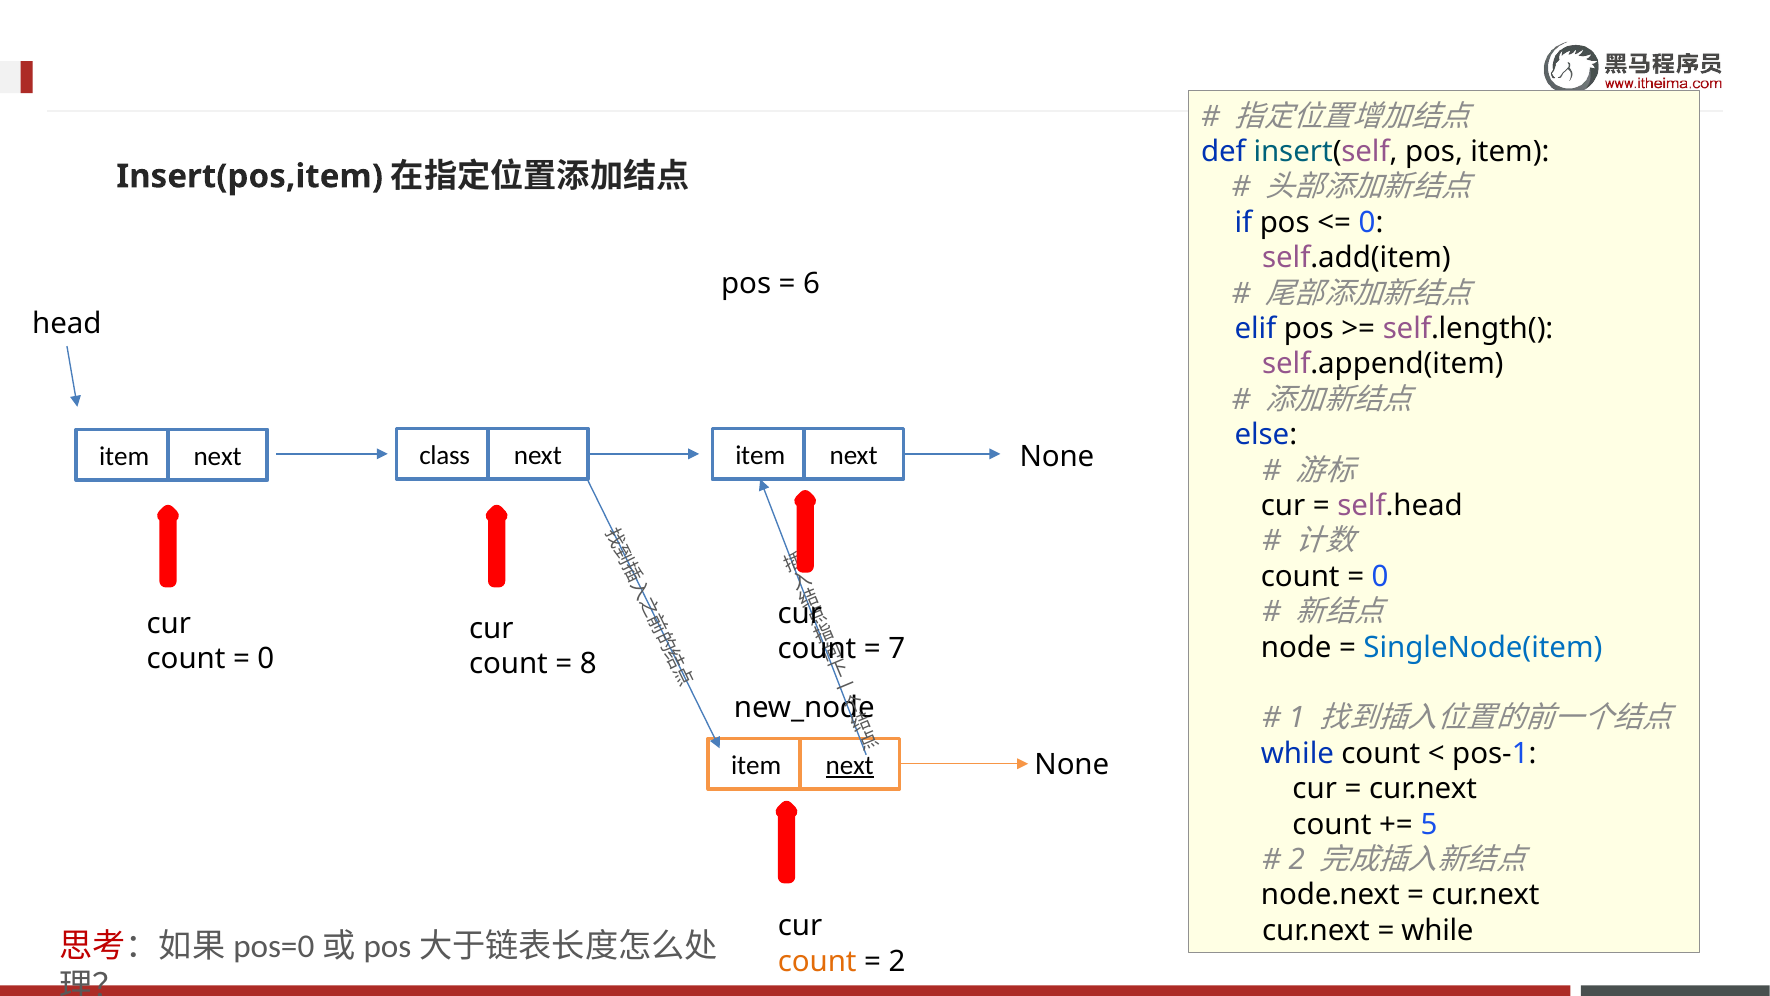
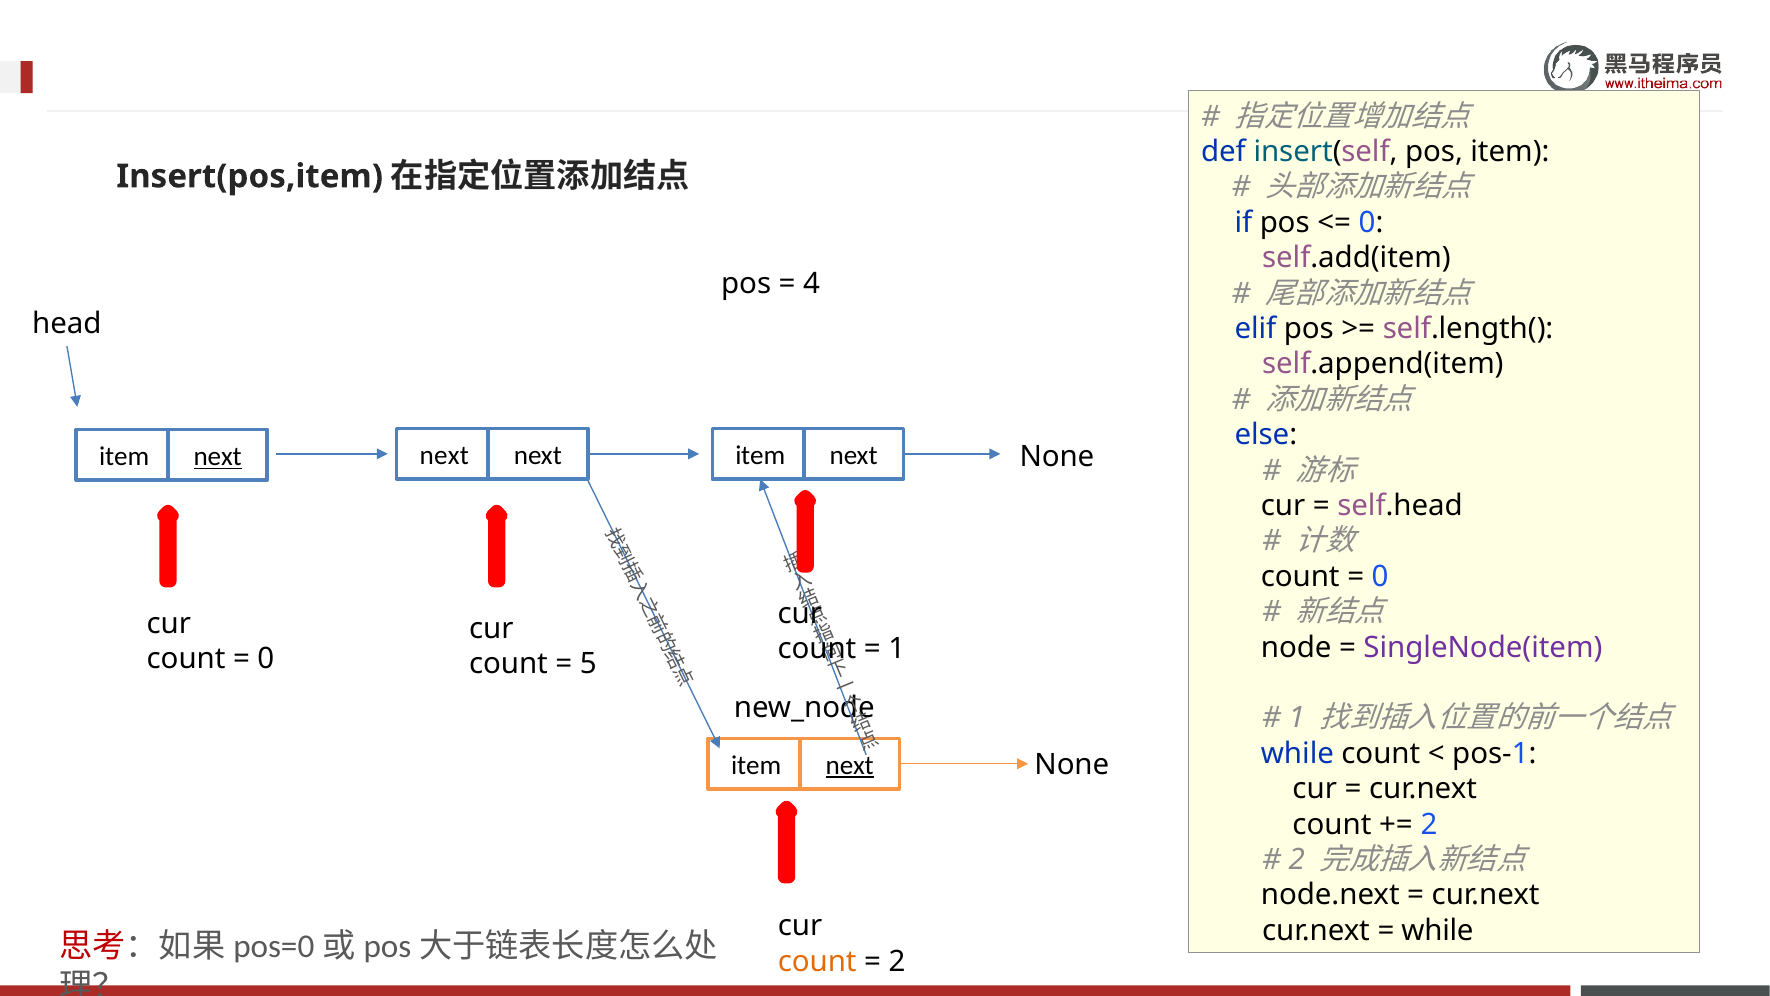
6: 6 -> 4 (811, 283)
class: class -> next (444, 455)
next underline: none -> present (218, 456)
SingleNode(item colour: blue -> purple (1483, 647)
7: 7 -> 1 (897, 649)
8: 8 -> 5 (588, 663)
5: 5 -> 2 (1429, 824)
